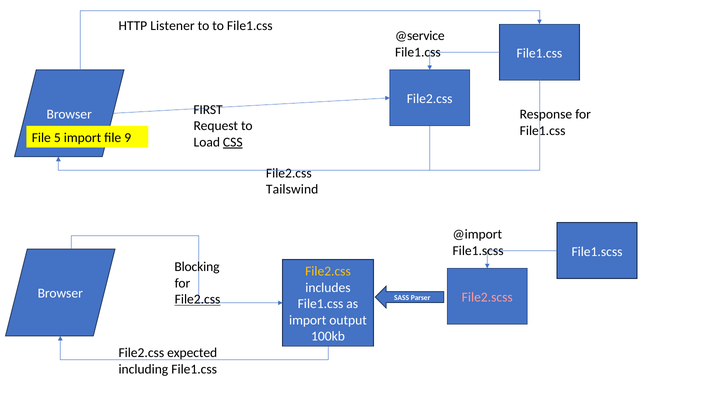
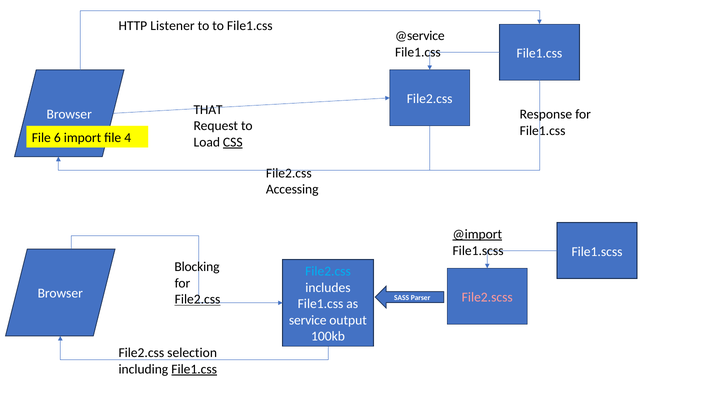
FIRST: FIRST -> THAT (208, 110)
5: 5 -> 6 (57, 138)
9: 9 -> 4 (128, 138)
Tailswind: Tailswind -> Accessing (292, 189)
@import underline: none -> present (477, 234)
File2.css colour: yellow -> light blue (328, 271)
import: import -> service (308, 320)
expected: expected -> selection (192, 353)
File1.css underline: none -> present (194, 369)
